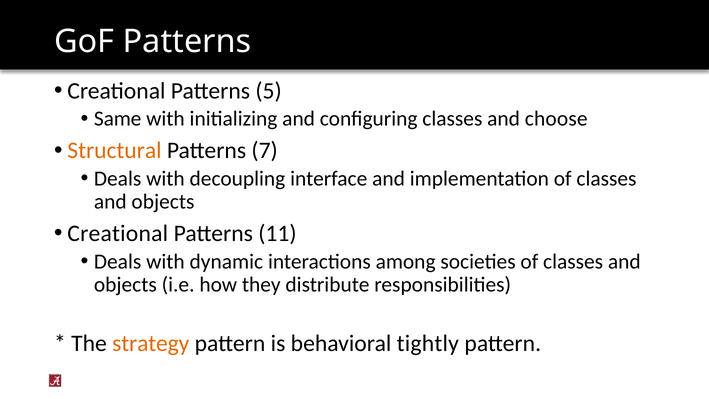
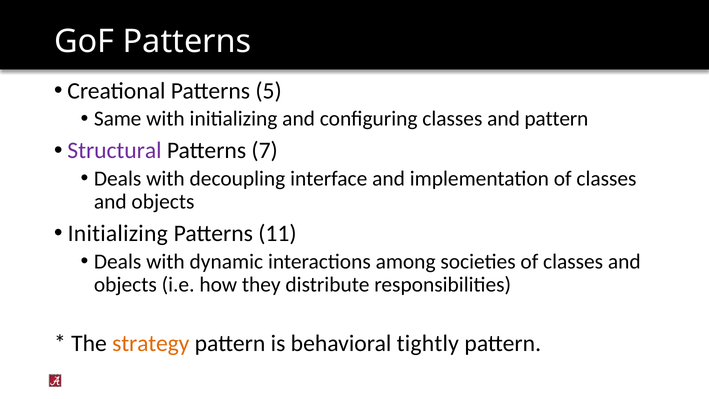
and choose: choose -> pattern (556, 119)
Structural colour: orange -> purple (114, 151)
Creational: Creational -> Initializing (118, 233)
